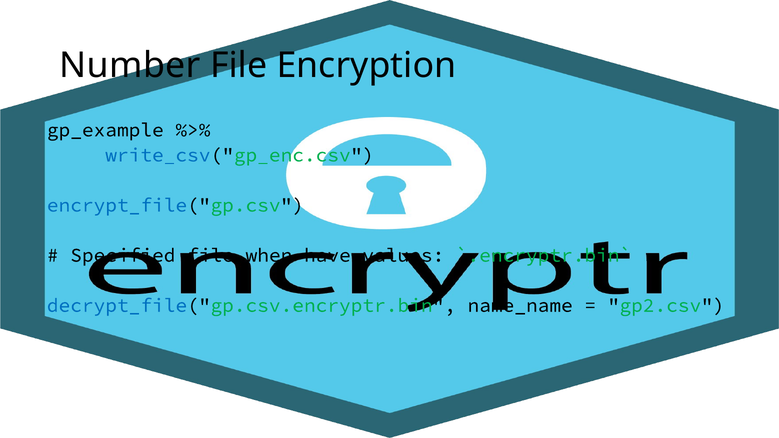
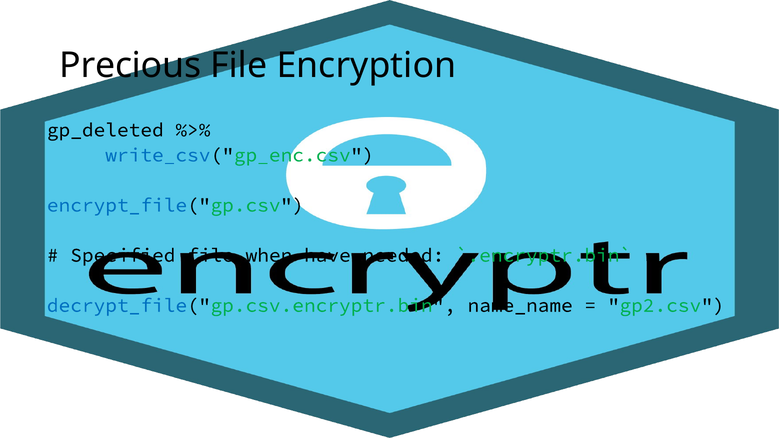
Number: Number -> Precious (130, 65)
gp_example: gp_example -> gp_deleted (105, 130)
values: values -> needed (403, 255)
